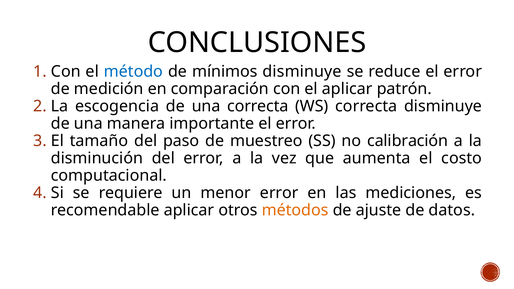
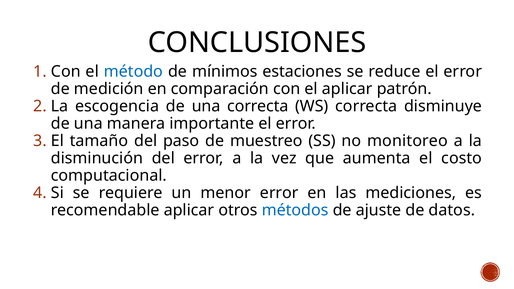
mínimos disminuye: disminuye -> estaciones (302, 71)
calibración: calibración -> monitoreo (407, 141)
métodos colour: orange -> blue (295, 210)
